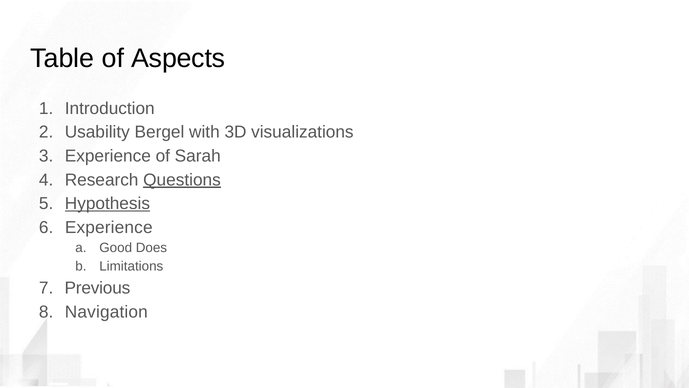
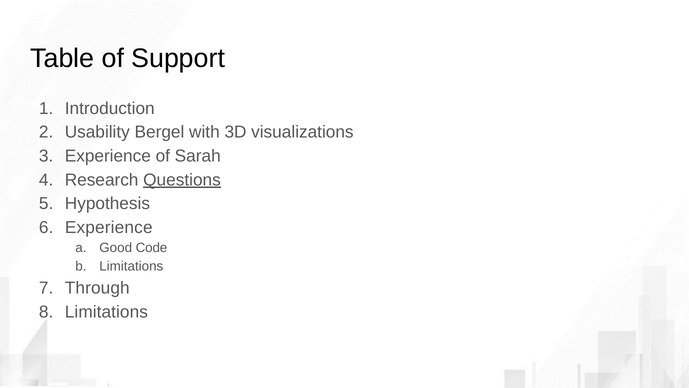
Aspects: Aspects -> Support (178, 58)
Hypothesis underline: present -> none (107, 203)
Does: Does -> Code (151, 248)
Previous: Previous -> Through (97, 288)
Navigation: Navigation -> Limitations (106, 312)
